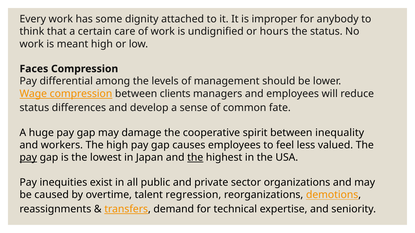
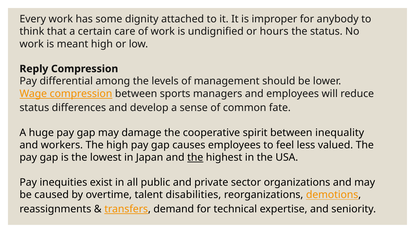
Faces: Faces -> Reply (34, 69)
clients: clients -> sports (175, 94)
pay underline: present -> none (28, 158)
regression: regression -> disabilities (193, 195)
